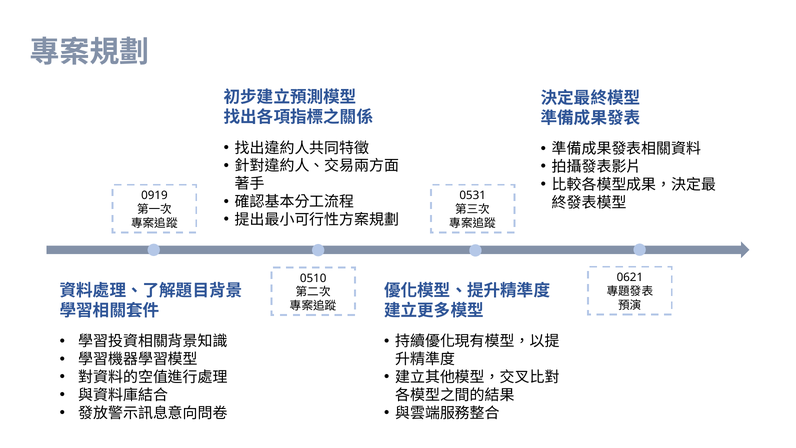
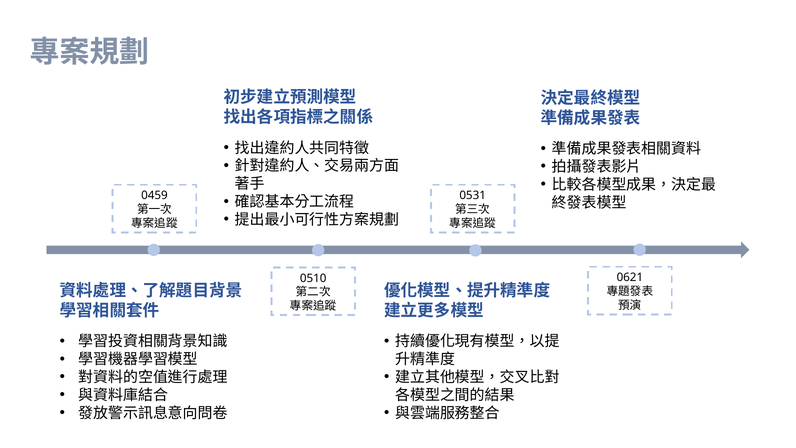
0919: 0919 -> 0459 (154, 195)
